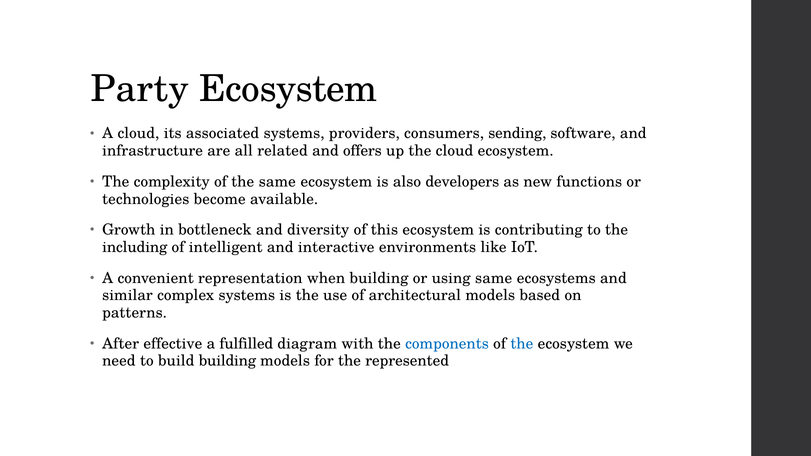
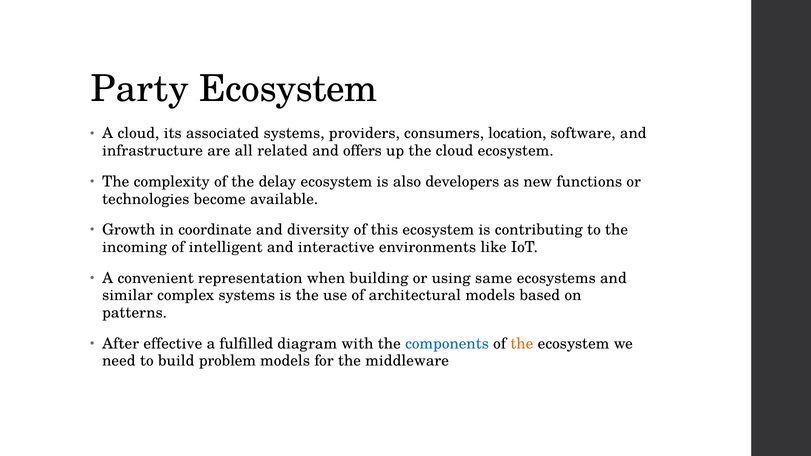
sending: sending -> location (517, 134)
the same: same -> delay (277, 182)
bottleneck: bottleneck -> coordinate (215, 230)
including: including -> incoming (135, 247)
the colour: blue -> orange (522, 344)
build building: building -> problem (227, 361)
represented: represented -> middleware (407, 361)
